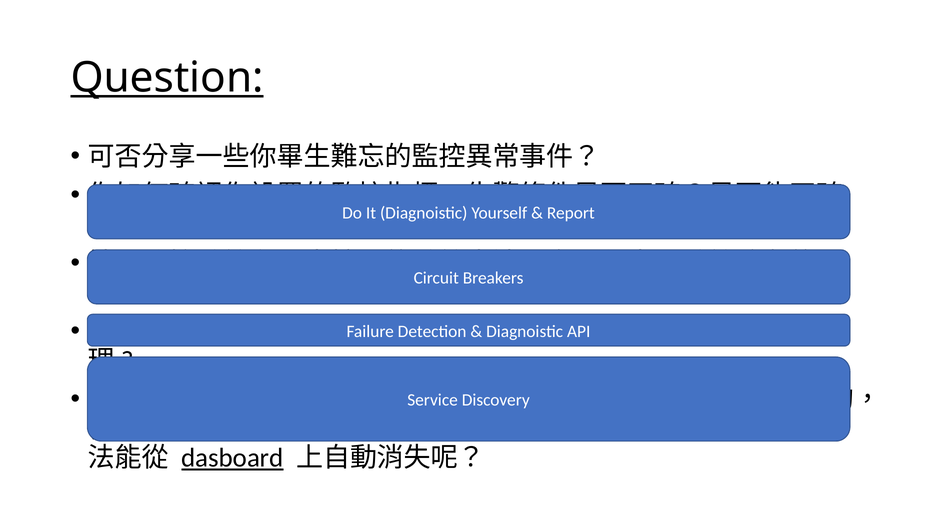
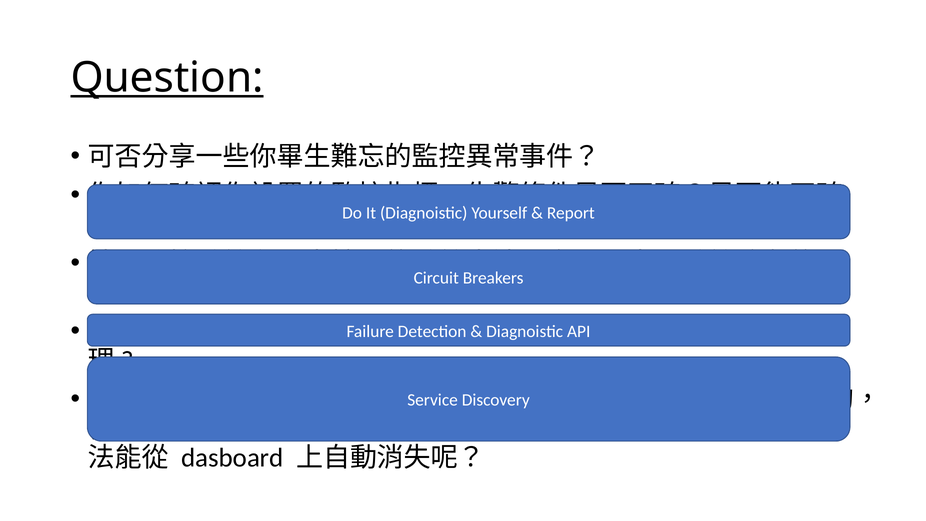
dasboard underline: present -> none (232, 458)
